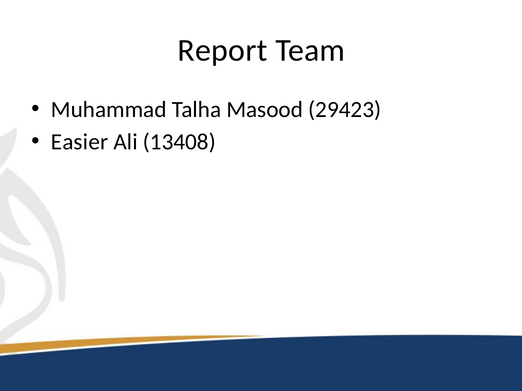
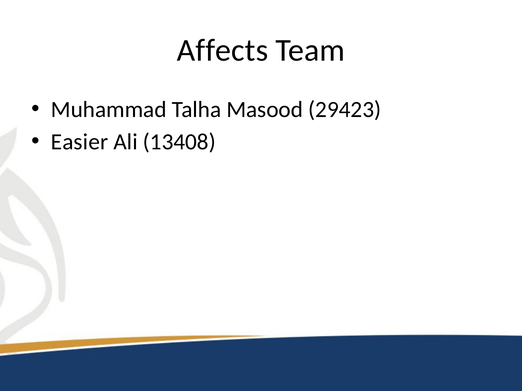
Report: Report -> Affects (223, 51)
